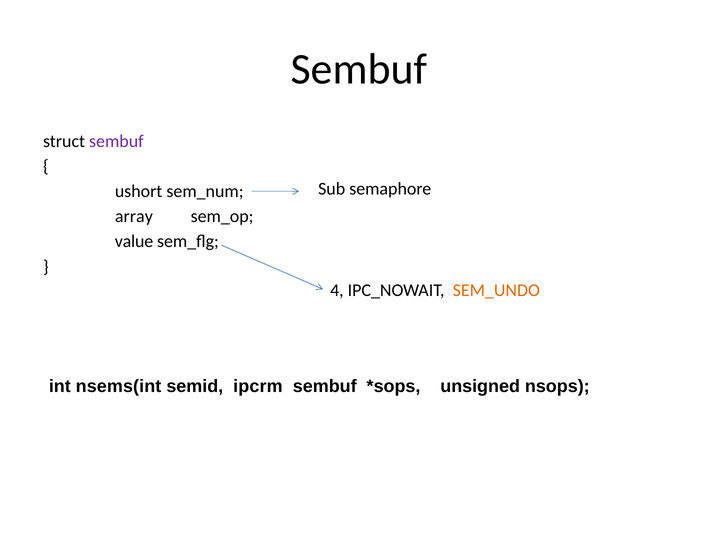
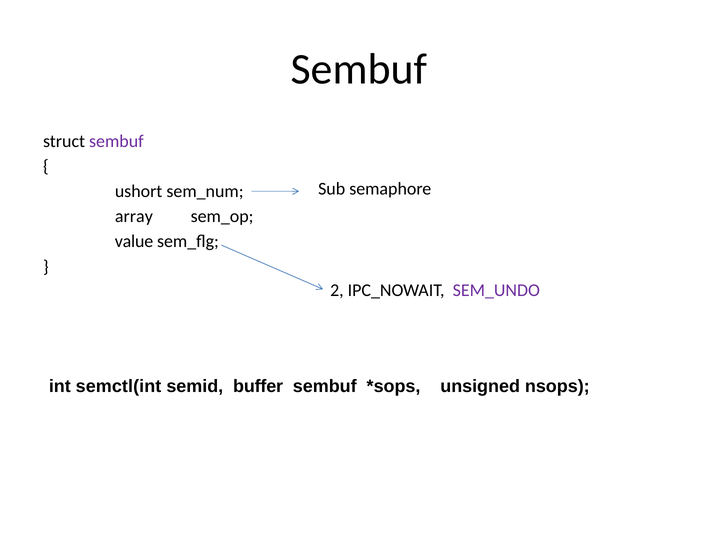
4: 4 -> 2 (337, 291)
SEM_UNDO colour: orange -> purple (496, 291)
nsems(int: nsems(int -> semctl(int (119, 386)
ipcrm: ipcrm -> buffer (258, 386)
